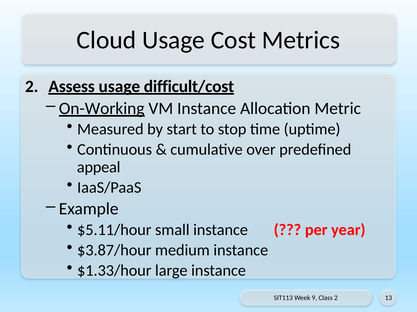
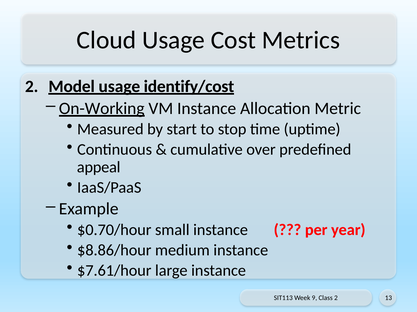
Assess: Assess -> Model (72, 87)
difficult/cost: difficult/cost -> identify/cost (189, 87)
$5.11/hour: $5.11/hour -> $0.70/hour (114, 230)
$3.87/hour: $3.87/hour -> $8.86/hour (114, 251)
$1.33/hour: $1.33/hour -> $7.61/hour (114, 271)
